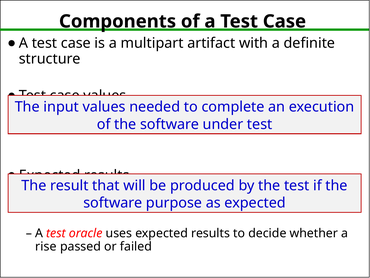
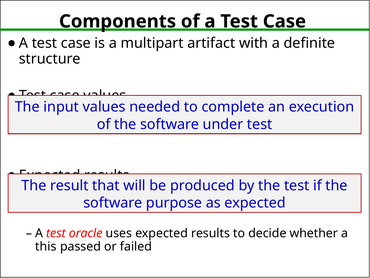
rise: rise -> this (46, 246)
